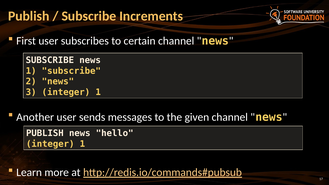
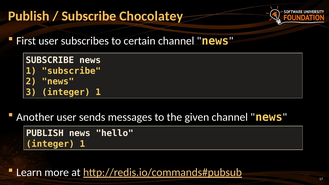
Increments: Increments -> Chocolatey (151, 16)
